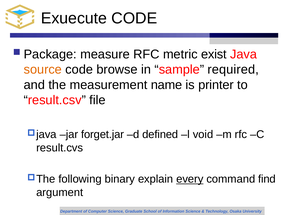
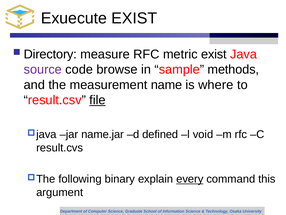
Exuecute CODE: CODE -> EXIST (134, 18)
Package: Package -> Directory (50, 54)
source colour: orange -> purple (43, 69)
required: required -> methods (233, 69)
printer: printer -> where (216, 85)
file underline: none -> present (98, 100)
forget.jar: forget.jar -> name.jar (103, 134)
find: find -> this (267, 179)
